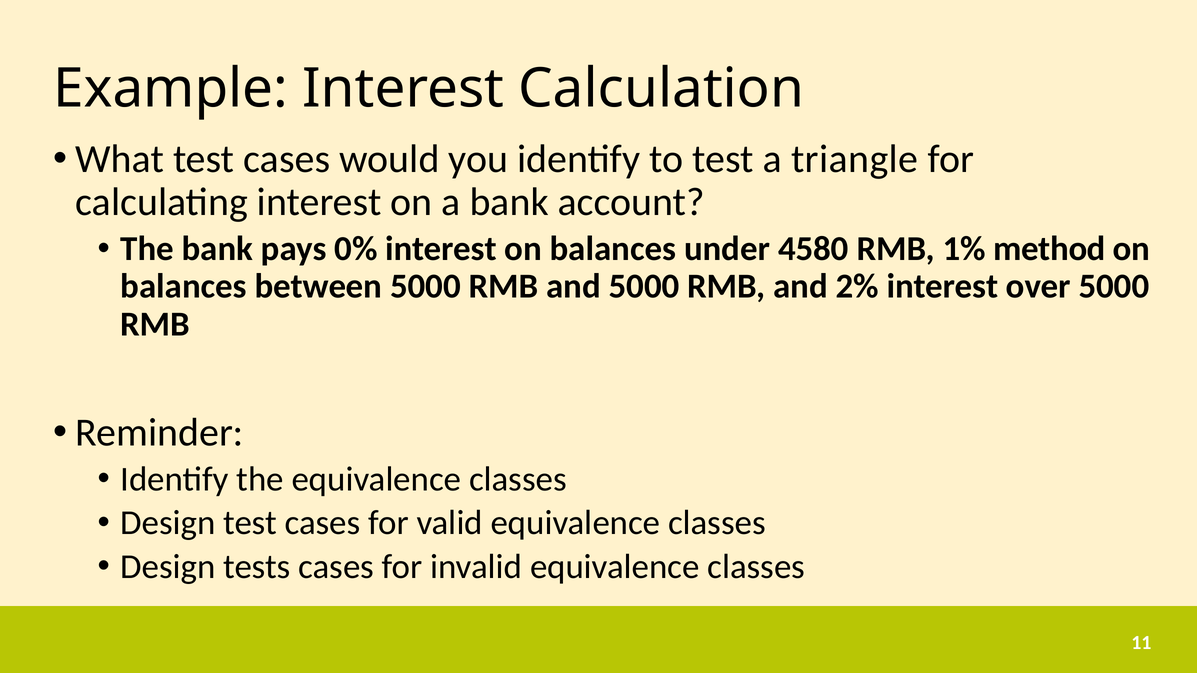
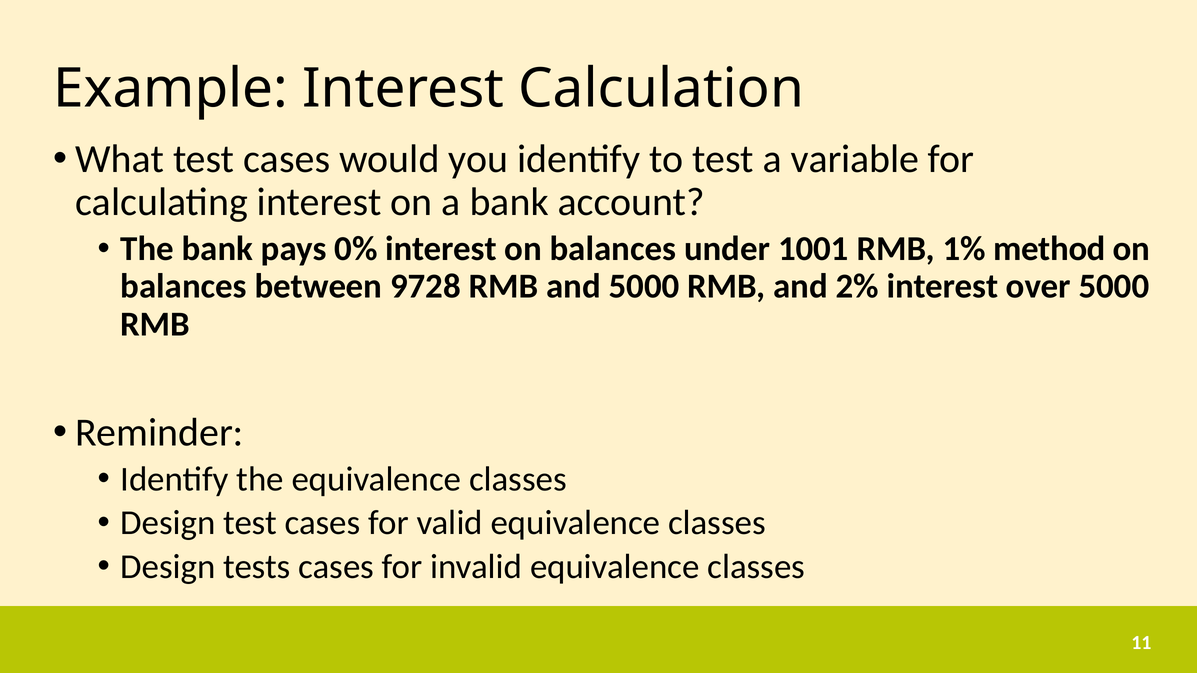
triangle: triangle -> variable (855, 159)
4580: 4580 -> 1001 (813, 249)
between 5000: 5000 -> 9728 (425, 287)
